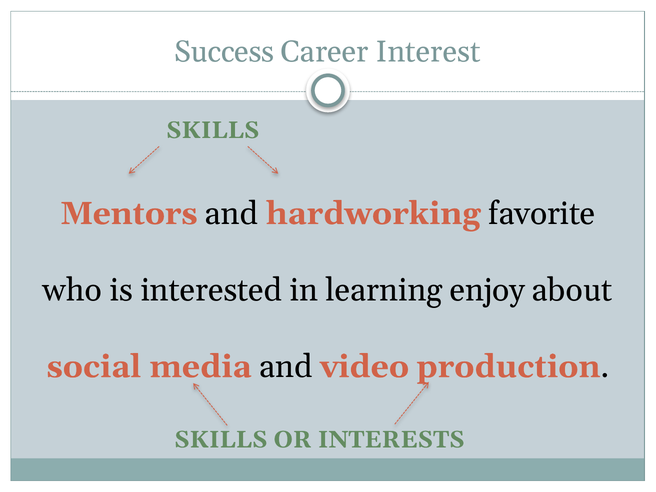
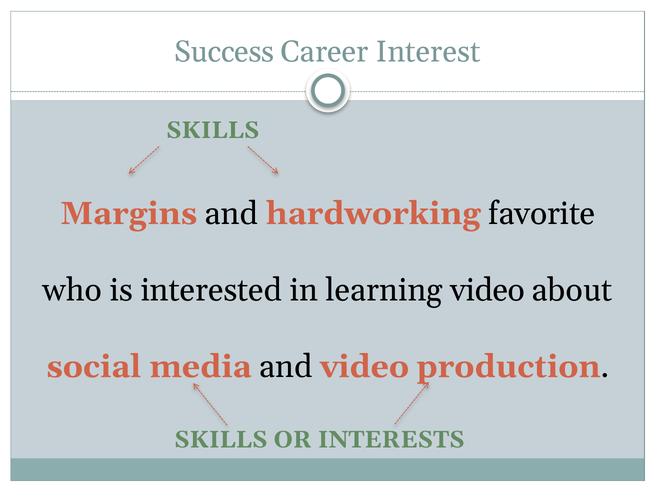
Mentors: Mentors -> Margins (129, 214)
learning enjoy: enjoy -> video (487, 290)
